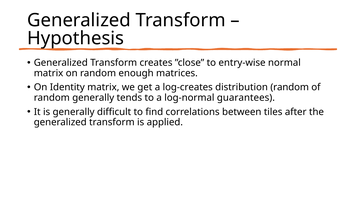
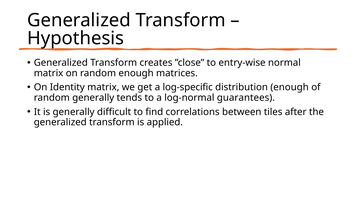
log-creates: log-creates -> log-specific (188, 87)
distribution random: random -> enough (290, 87)
